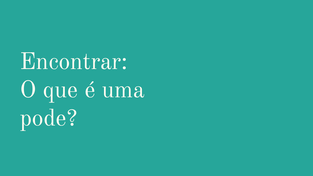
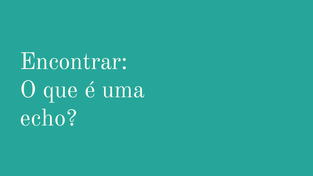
pode: pode -> echo (49, 118)
